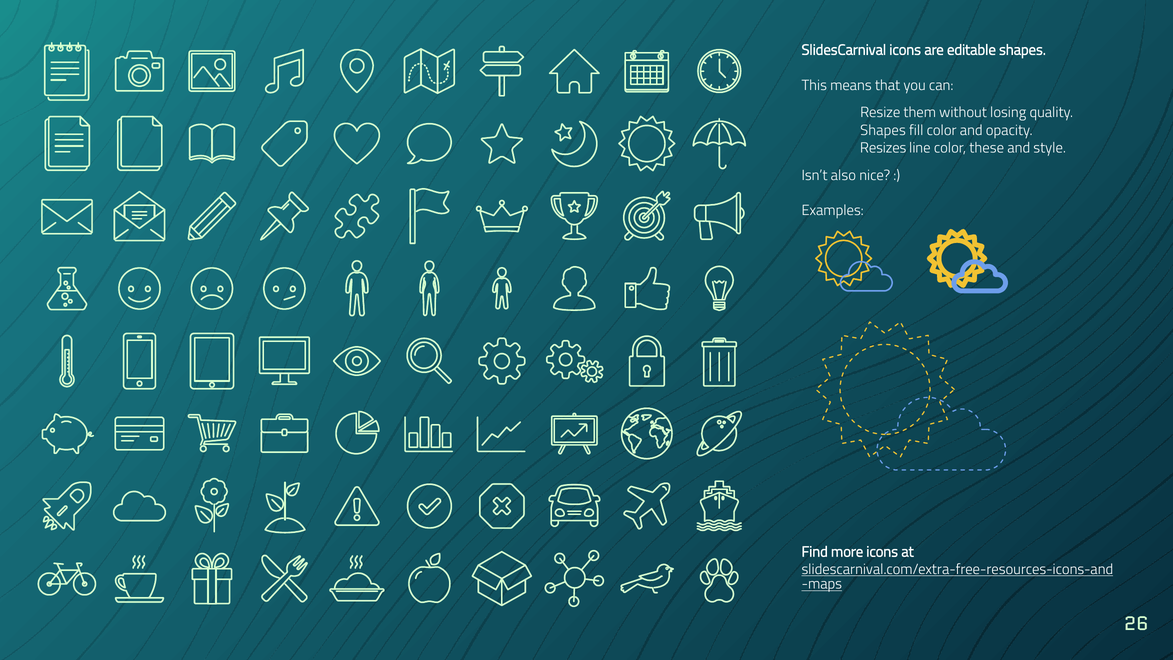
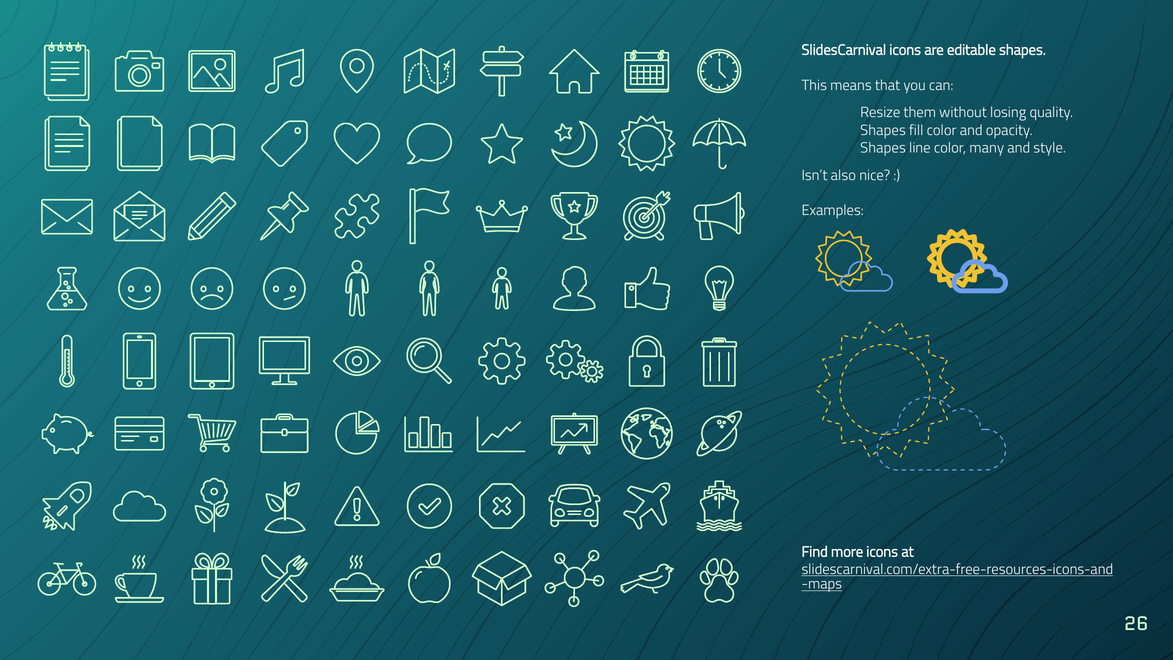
Resizes: Resizes -> Shapes (883, 148)
these: these -> many (987, 148)
